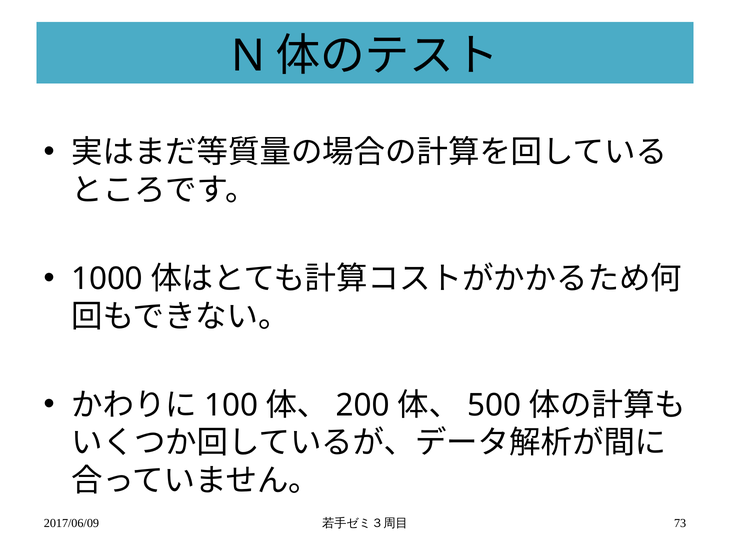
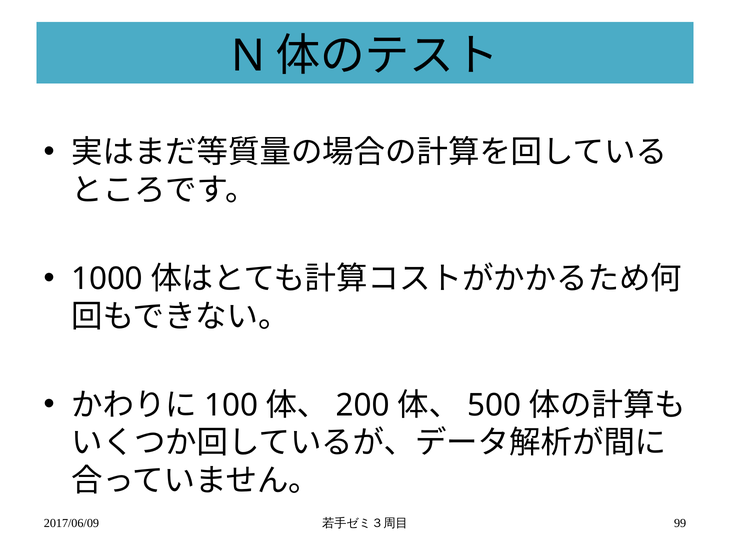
73: 73 -> 99 (680, 523)
